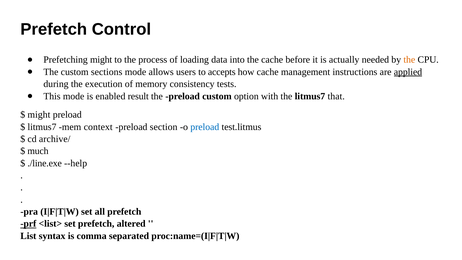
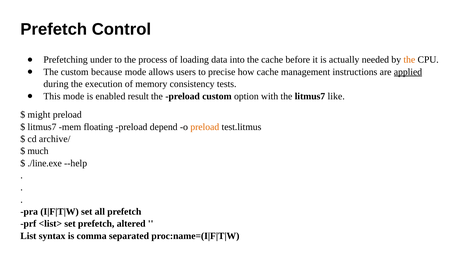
Prefetching might: might -> under (101, 60)
sections: sections -> because (107, 72)
accepts: accepts -> precise (222, 72)
that: that -> like (336, 96)
context: context -> floating (98, 127)
section: section -> depend (164, 127)
preload colour: blue -> orange (205, 127)
prf underline: present -> none (28, 224)
